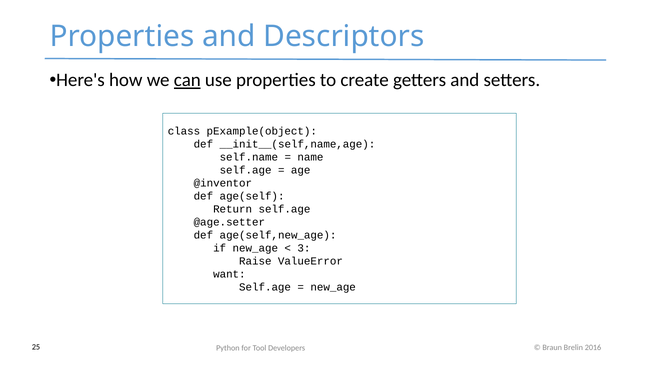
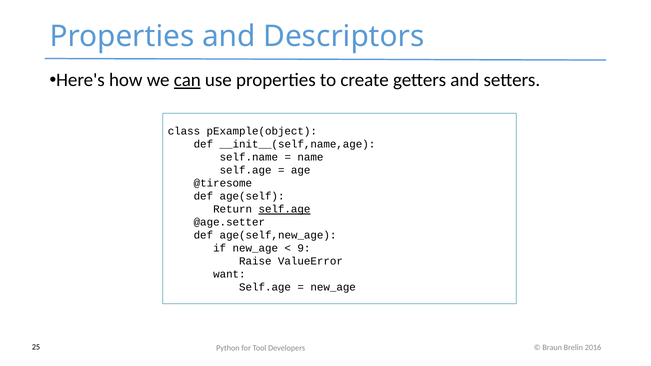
@inventor: @inventor -> @tiresome (223, 183)
self.age underline: none -> present (284, 209)
3: 3 -> 9 (304, 248)
